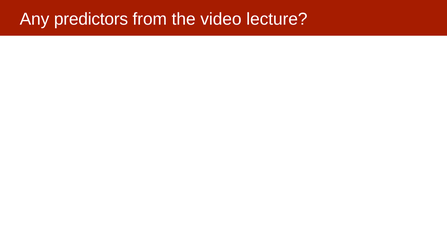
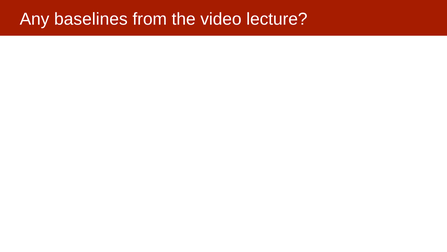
predictors: predictors -> baselines (91, 19)
